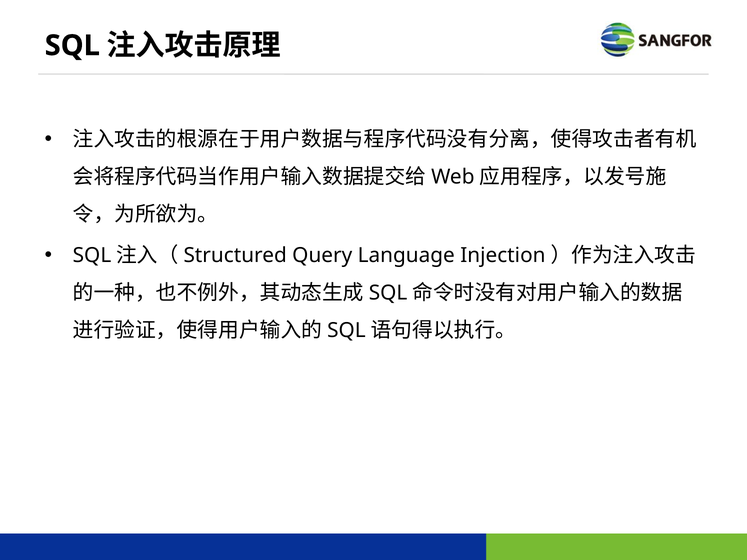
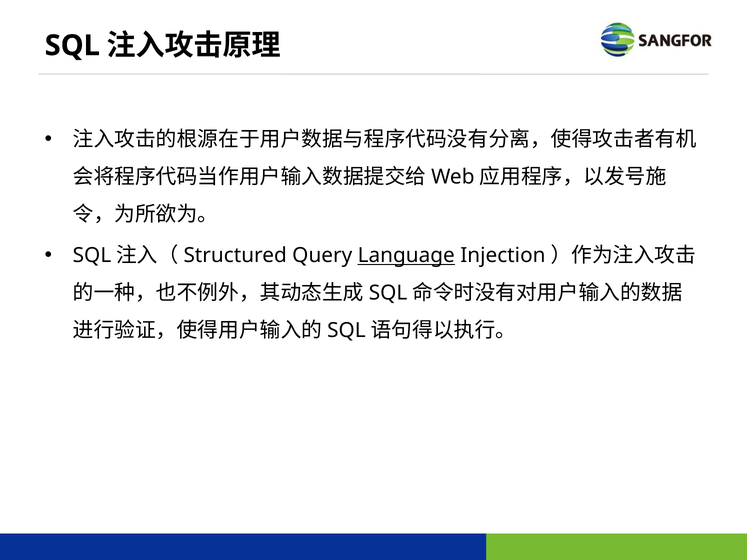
Language underline: none -> present (406, 256)
